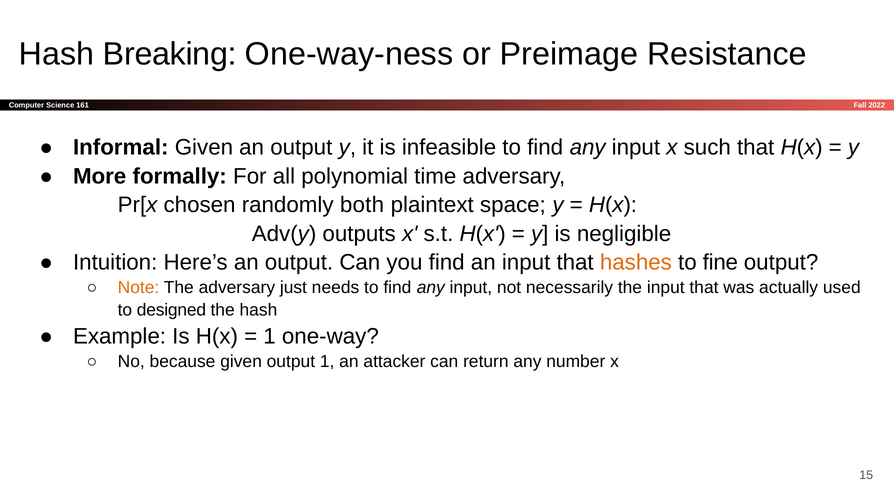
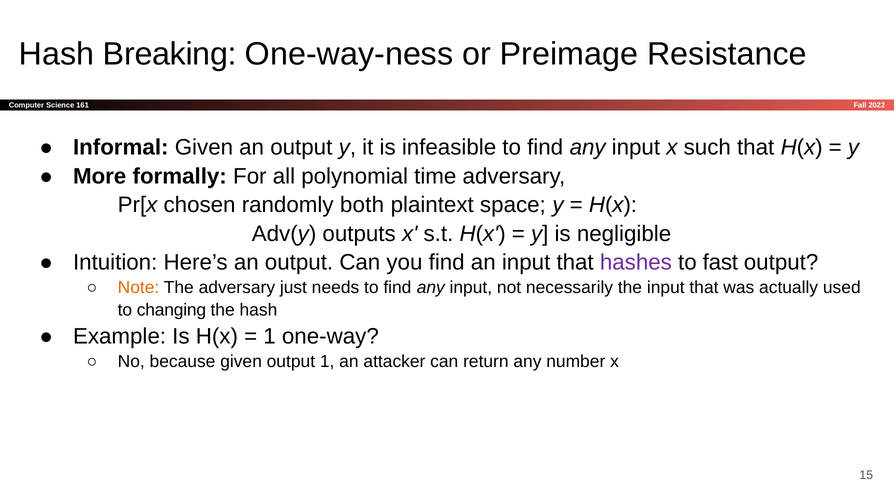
hashes colour: orange -> purple (636, 262)
fine: fine -> fast (720, 262)
designed: designed -> changing (171, 310)
